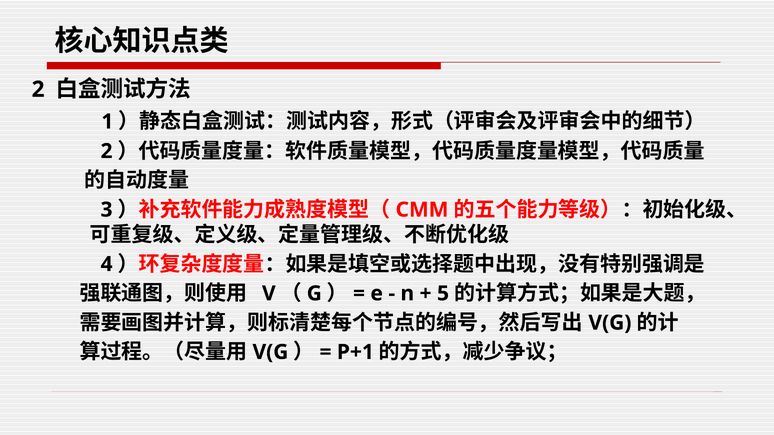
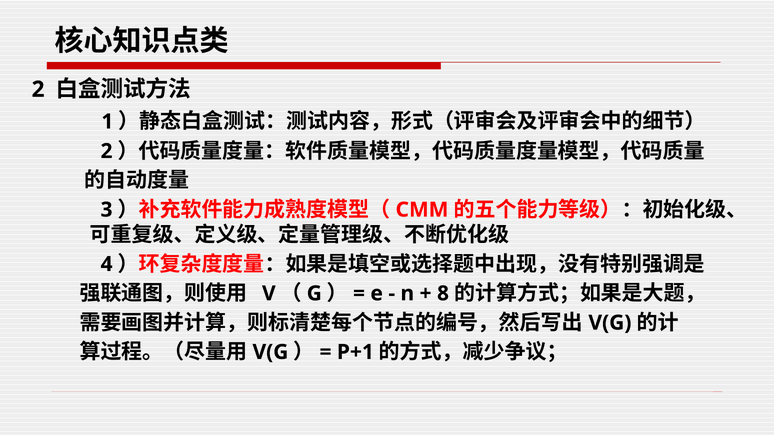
5: 5 -> 8 (443, 294)
